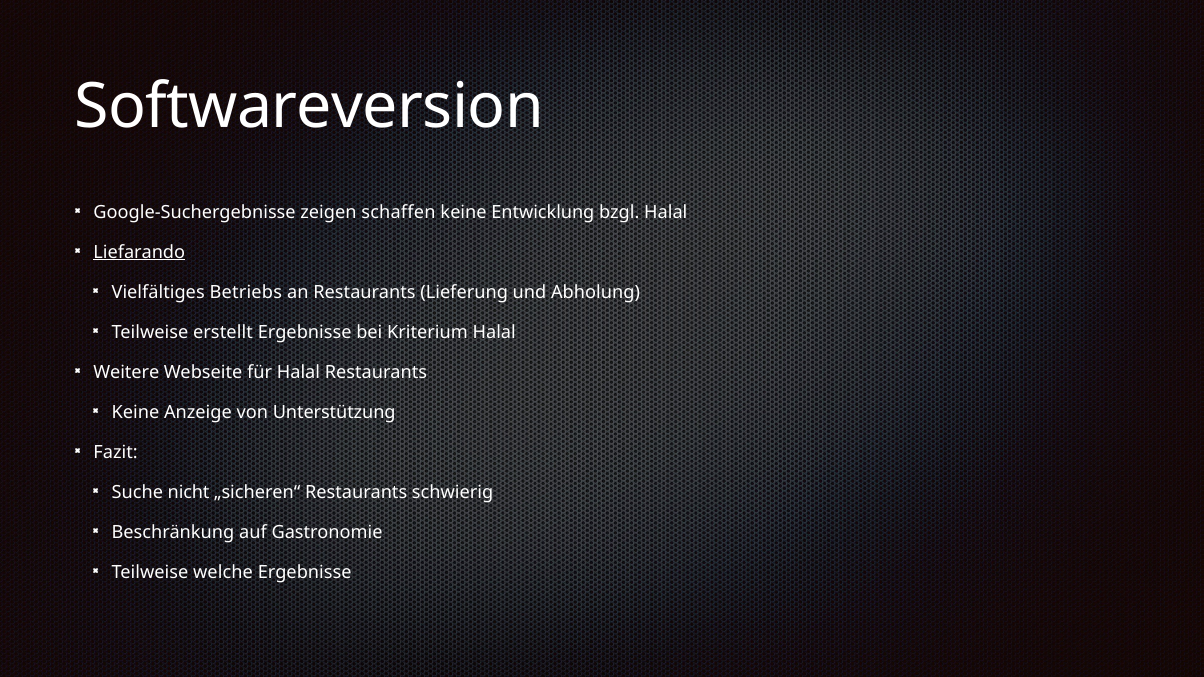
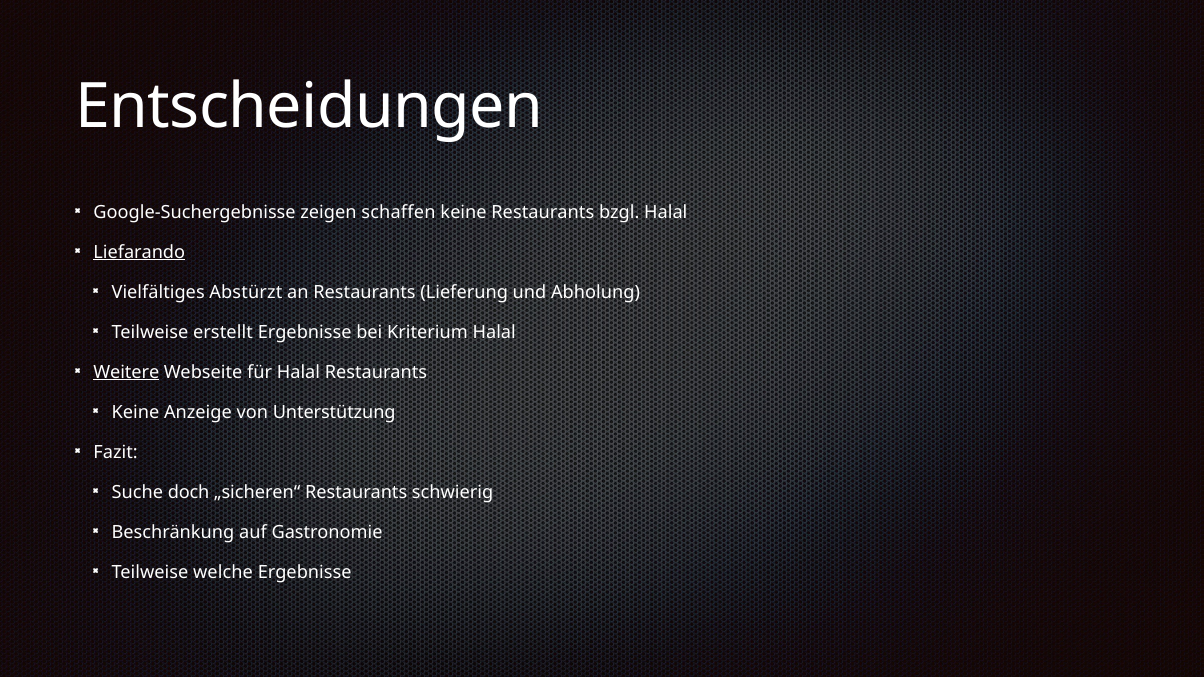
Softwareversion: Softwareversion -> Entscheidungen (309, 107)
keine Entwicklung: Entwicklung -> Restaurants (543, 212)
Betriebs: Betriebs -> Abstürzt (246, 292)
Weitere underline: none -> present (126, 372)
nicht: nicht -> doch (189, 492)
